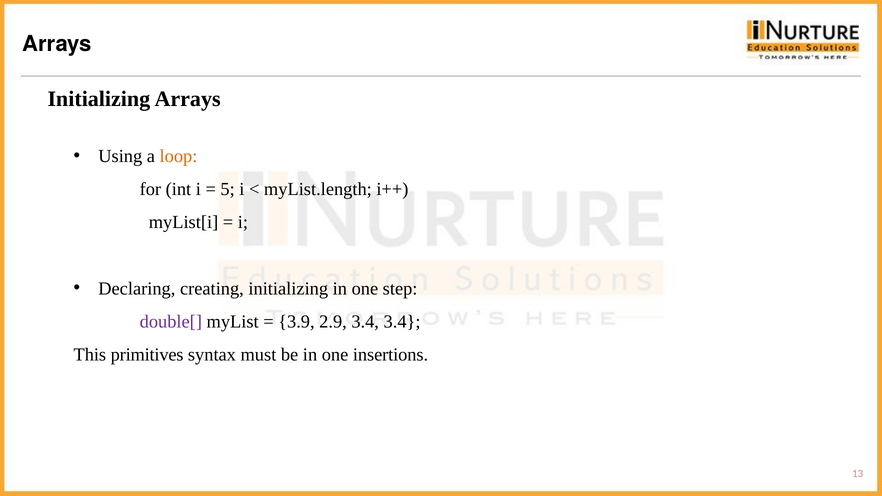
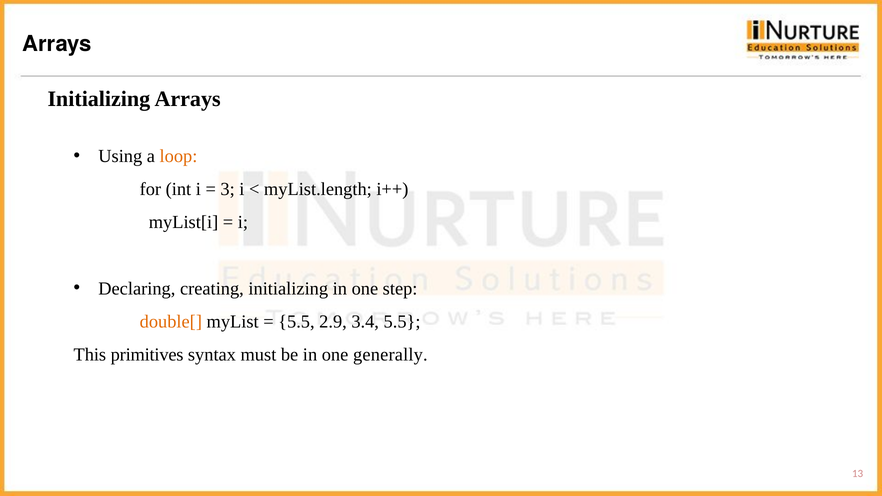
5: 5 -> 3 (228, 189)
double[ colour: purple -> orange (171, 322)
3.9: 3.9 -> 5.5 (296, 322)
3.4 3.4: 3.4 -> 5.5 (402, 322)
insertions: insertions -> generally (390, 355)
